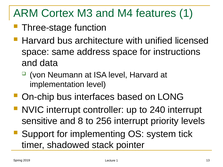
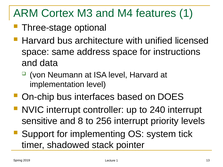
function: function -> optional (90, 28)
LONG: LONG -> DOES (171, 97)
